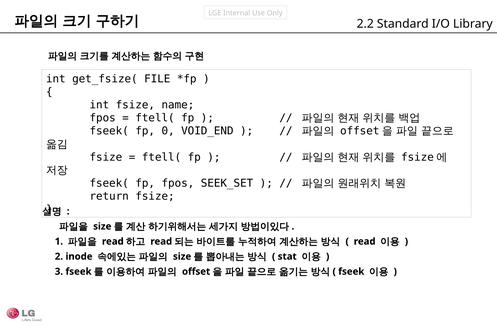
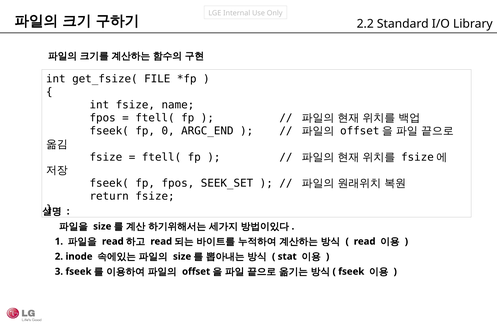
VOID_END: VOID_END -> ARGC_END (207, 131)
